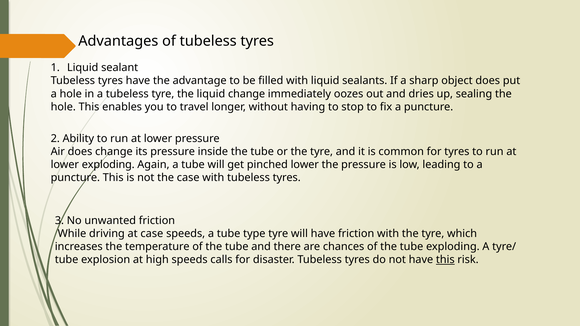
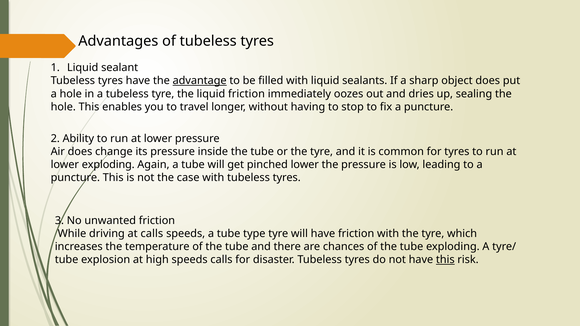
advantage underline: none -> present (200, 81)
liquid change: change -> friction (246, 94)
at case: case -> calls (152, 234)
